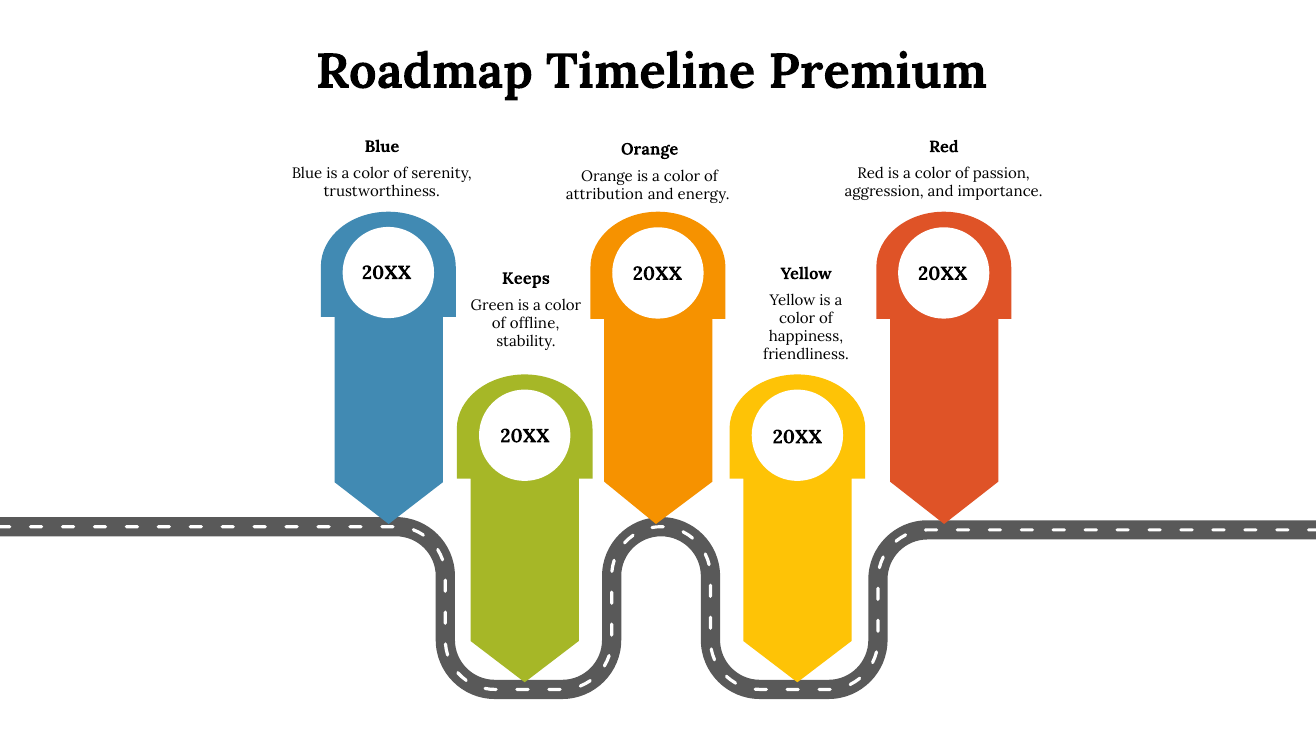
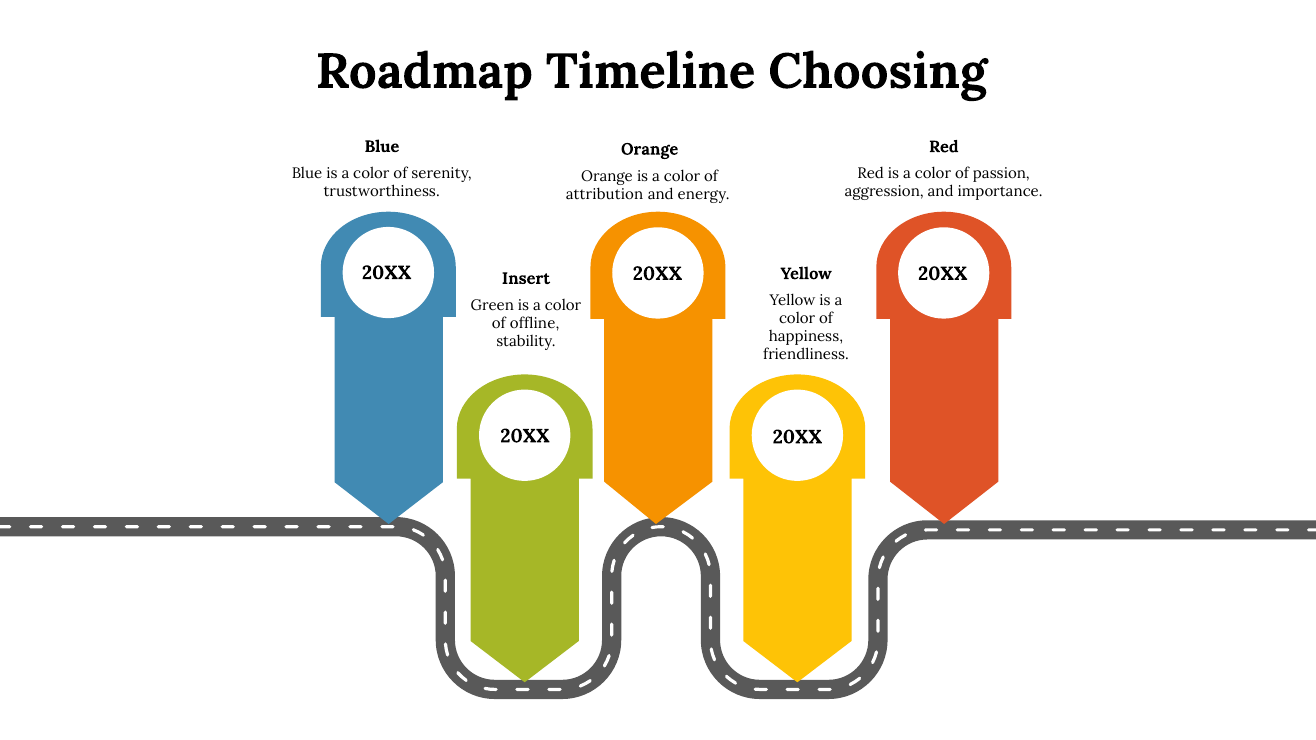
Premium: Premium -> Choosing (878, 72)
Keeps: Keeps -> Insert (526, 278)
